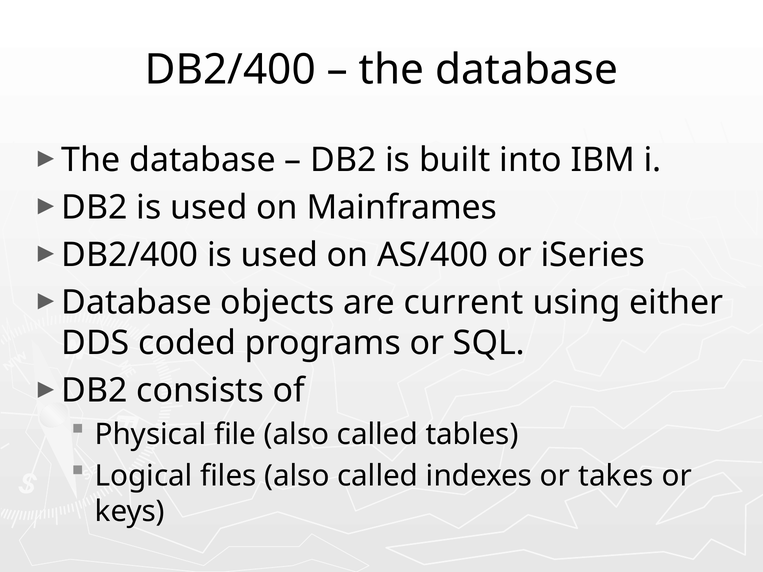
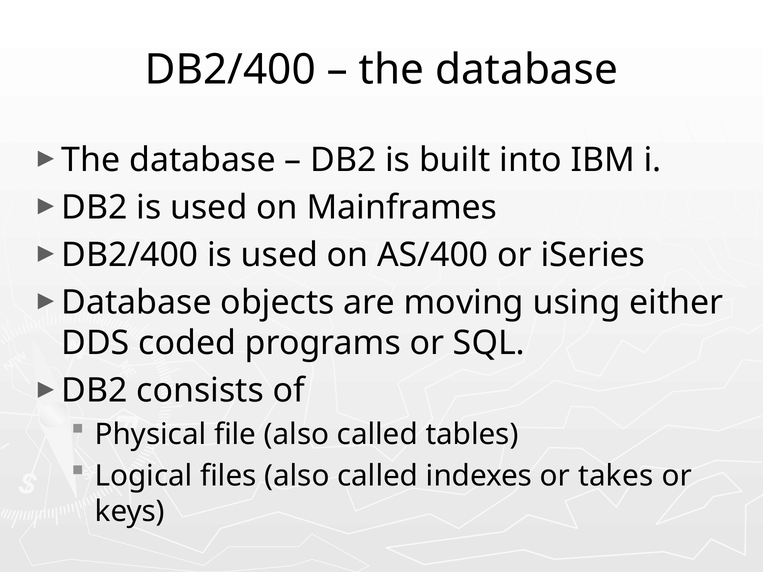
current: current -> moving (464, 303)
